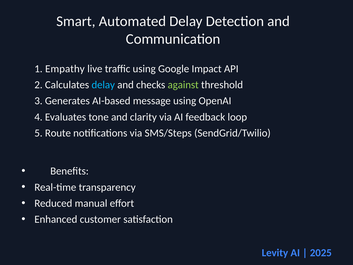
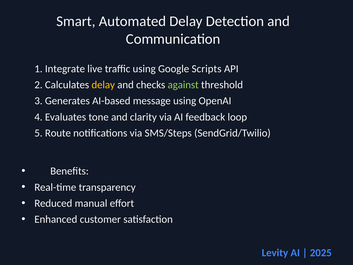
Empathy: Empathy -> Integrate (65, 69)
Impact: Impact -> Scripts (207, 69)
delay colour: light blue -> yellow (103, 85)
